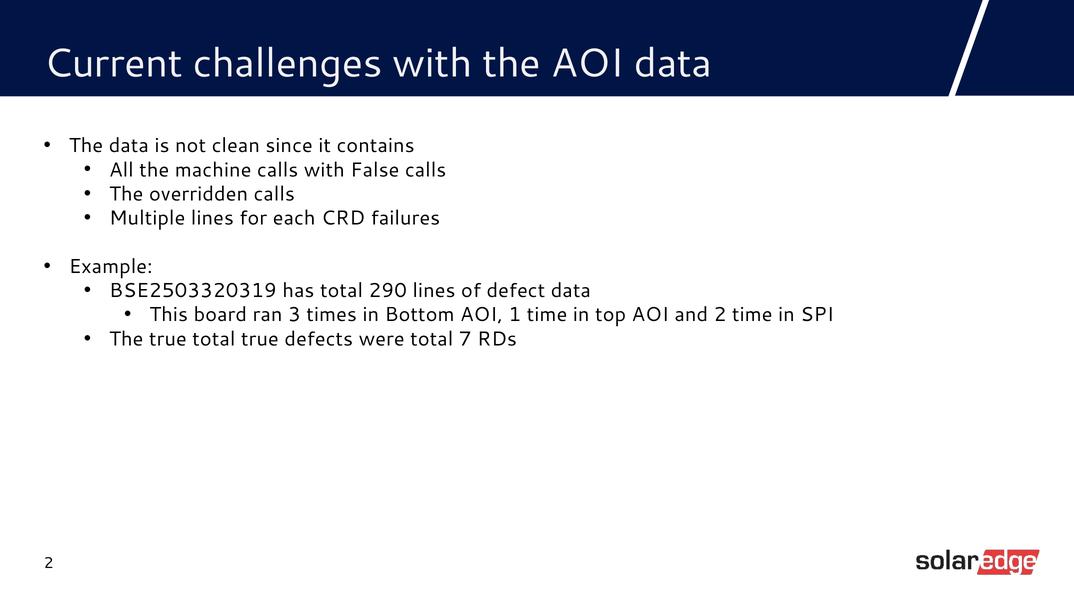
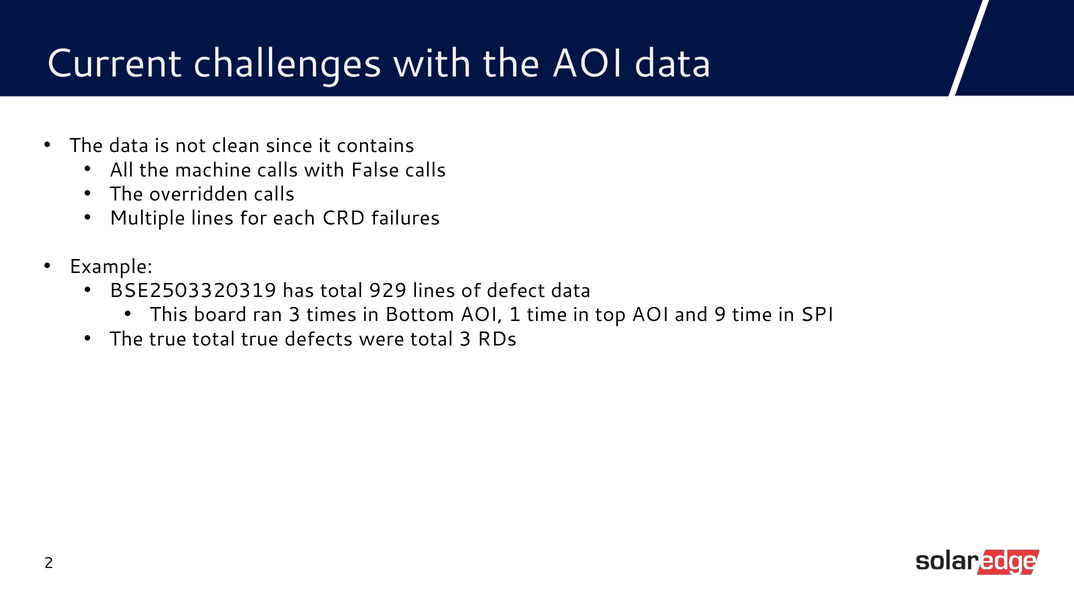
290: 290 -> 929 (388, 291)
and 2: 2 -> 9 (720, 315)
total 7: 7 -> 3 (465, 339)
